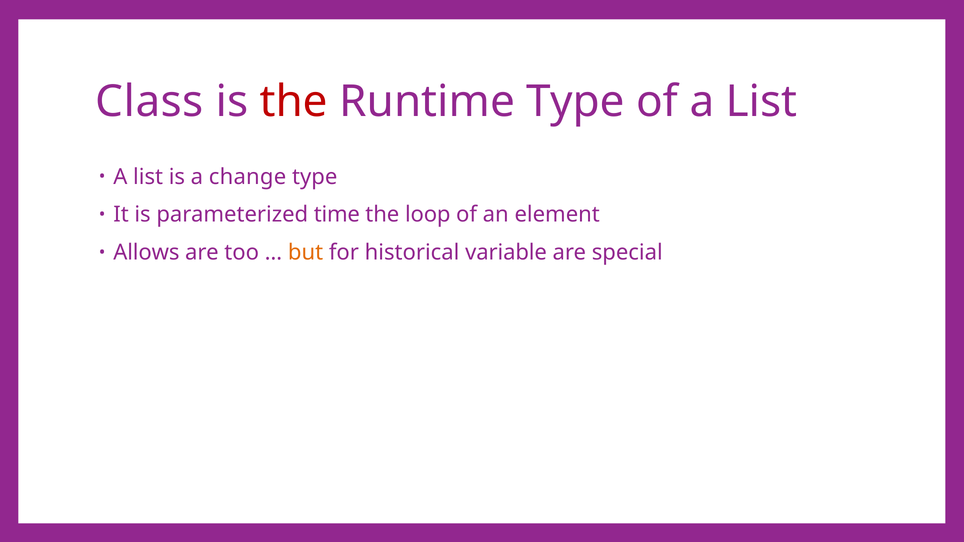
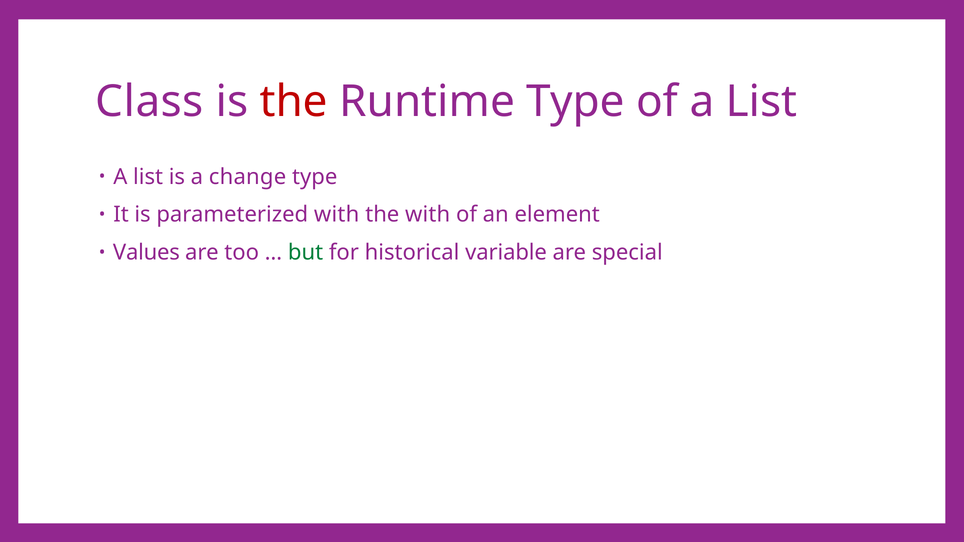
parameterized time: time -> with (337, 215)
the loop: loop -> with (428, 215)
Allows: Allows -> Values (146, 253)
but colour: orange -> green (306, 253)
